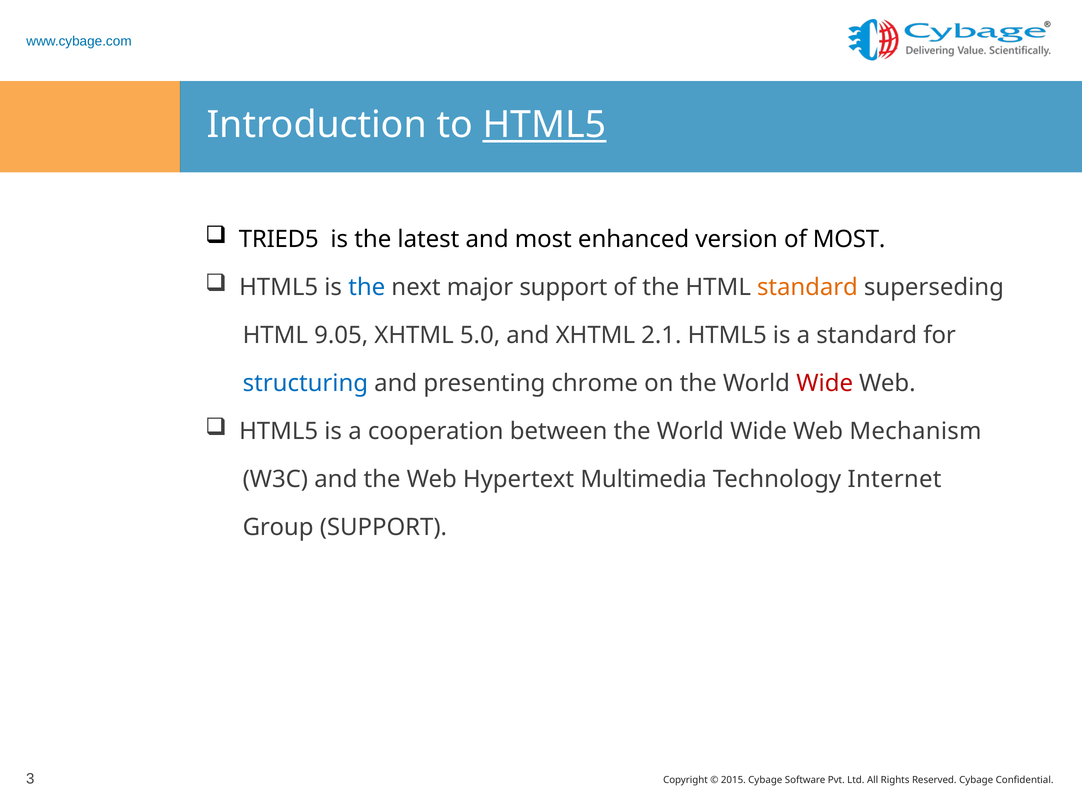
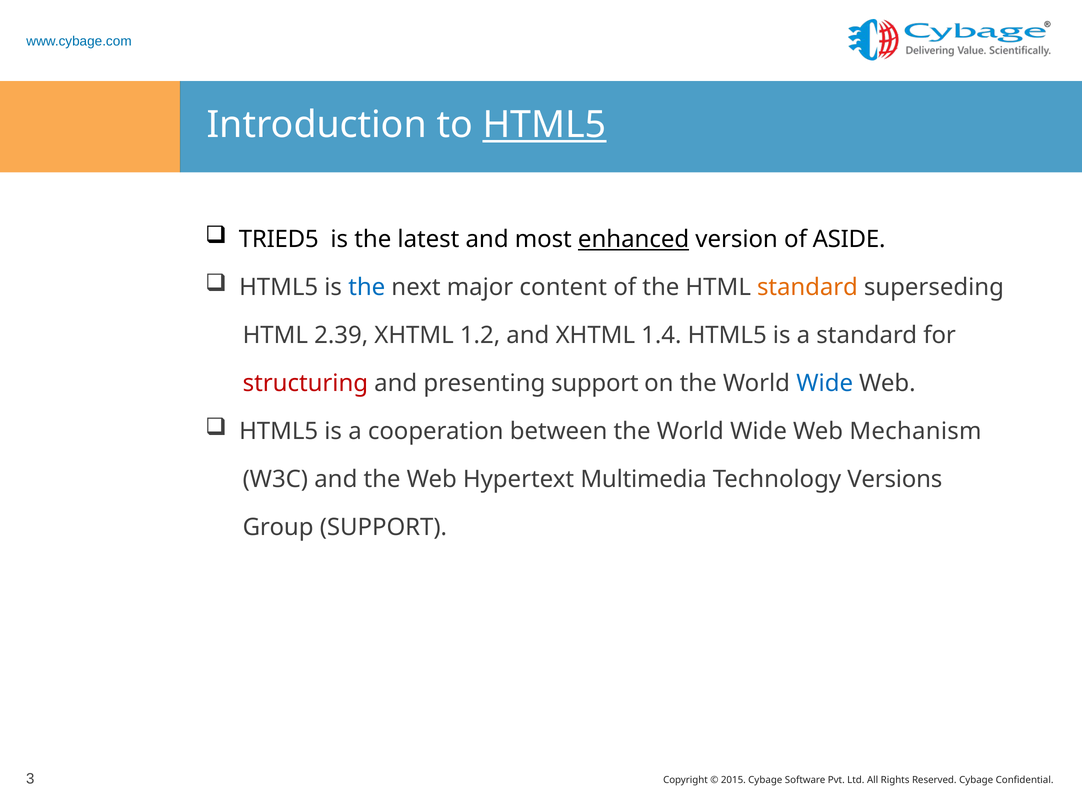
enhanced underline: none -> present (634, 240)
of MOST: MOST -> ASIDE (849, 240)
major support: support -> content (563, 288)
9.05: 9.05 -> 2.39 (341, 336)
5.0: 5.0 -> 1.2 (480, 336)
2.1: 2.1 -> 1.4 (661, 336)
structuring colour: blue -> red (305, 384)
presenting chrome: chrome -> support (595, 384)
Wide colour: red -> blue (825, 384)
Internet: Internet -> Versions (895, 480)
